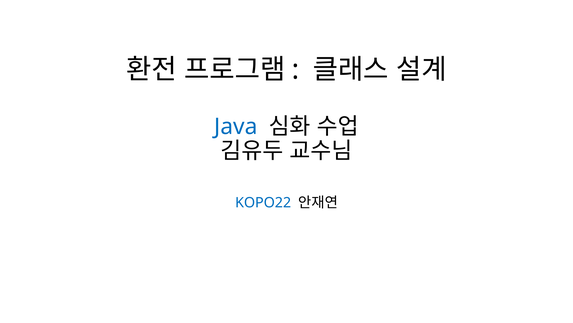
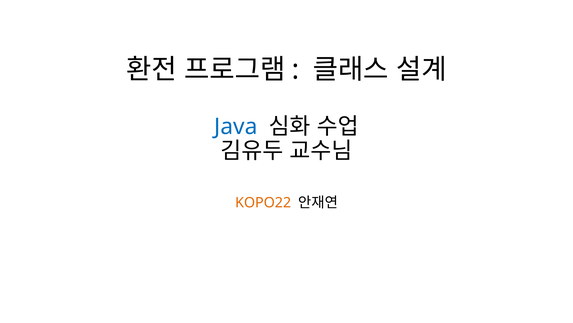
KOPO22 colour: blue -> orange (263, 202)
